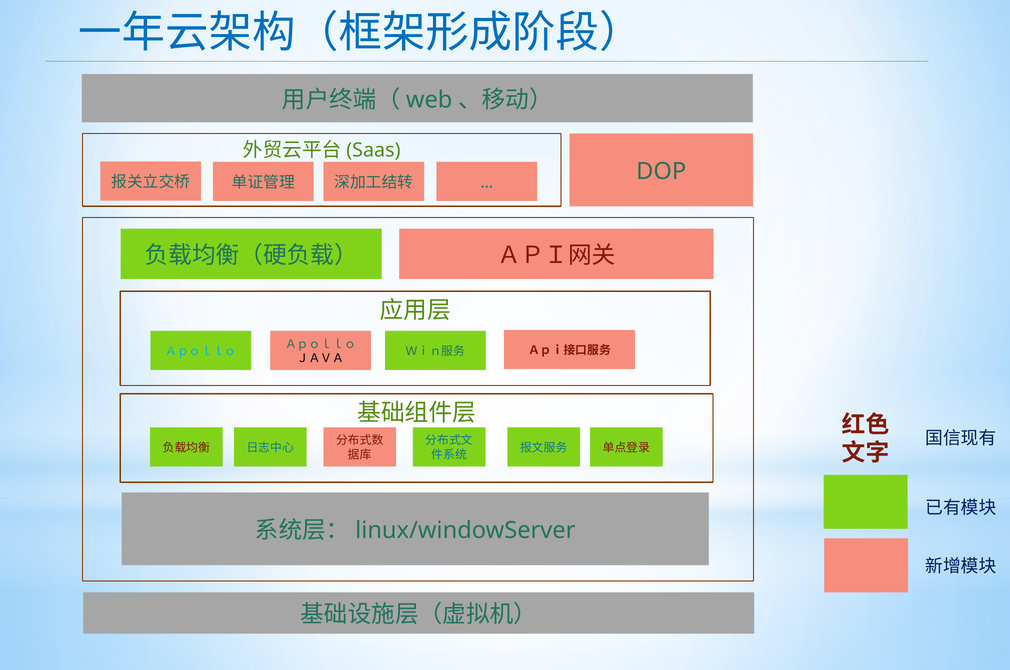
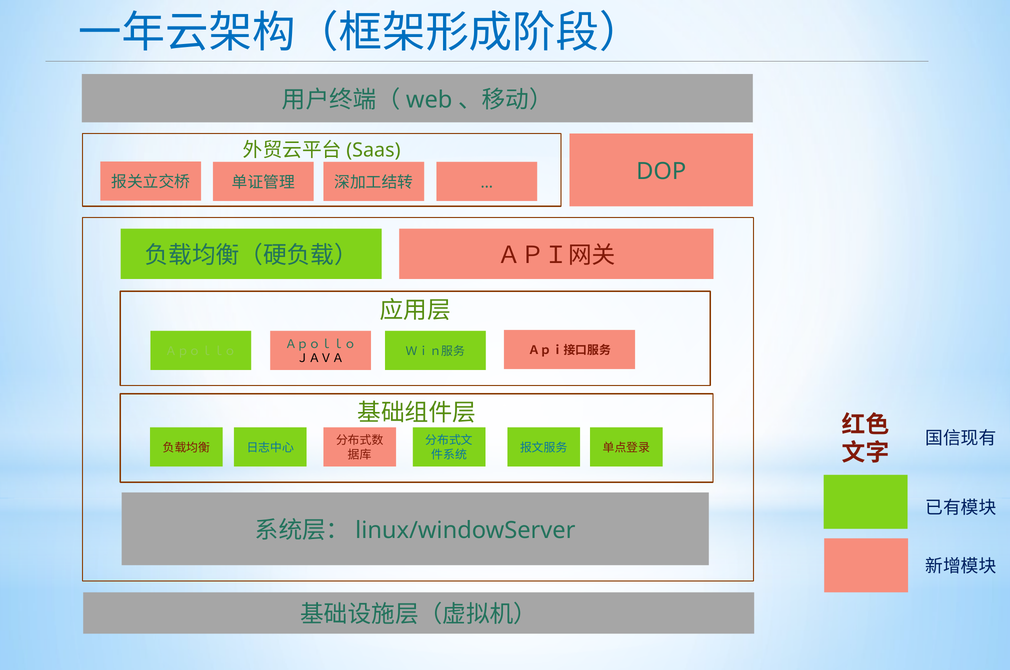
Ａｐｏｌｌｏ colour: light blue -> light green (201, 351)
